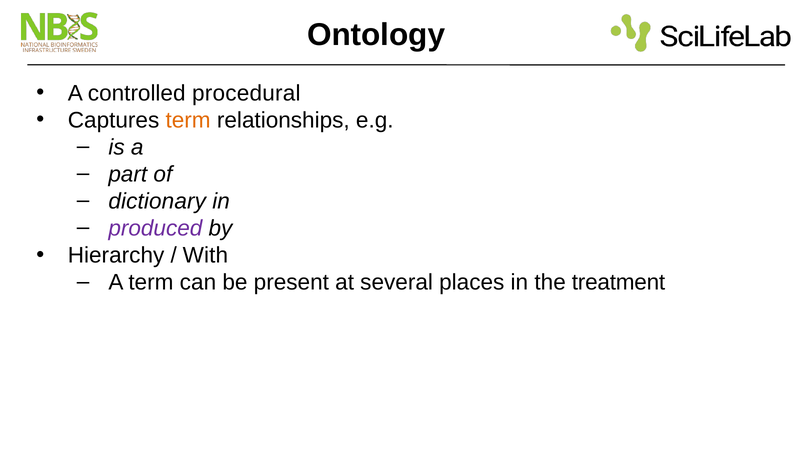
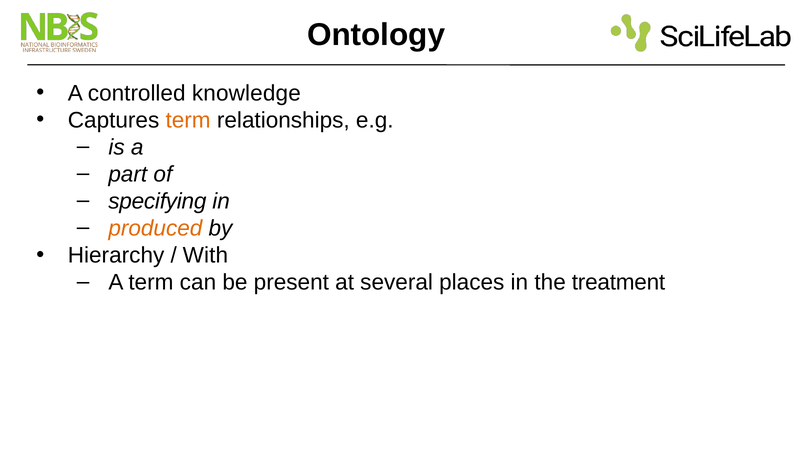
procedural: procedural -> knowledge (246, 93)
dictionary: dictionary -> specifying (157, 201)
produced colour: purple -> orange (155, 228)
